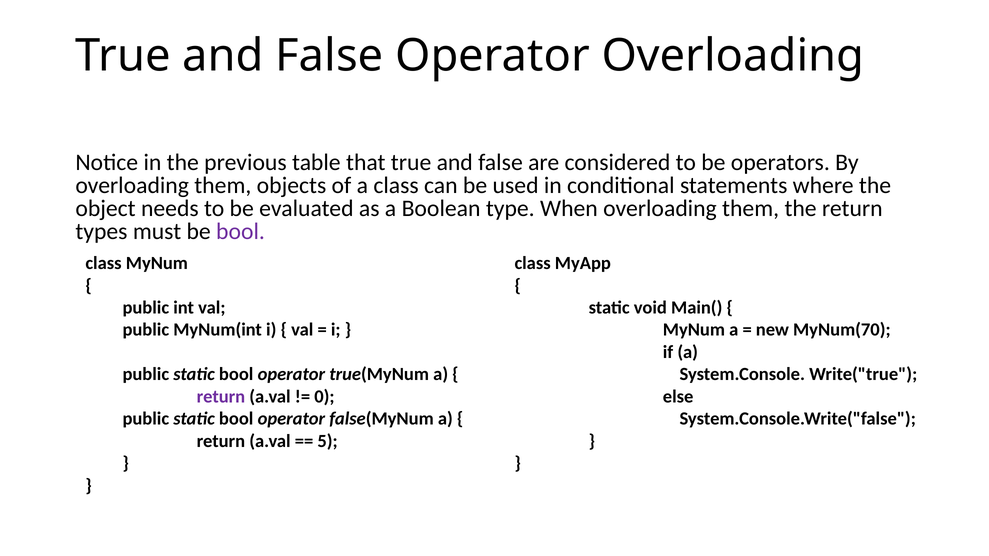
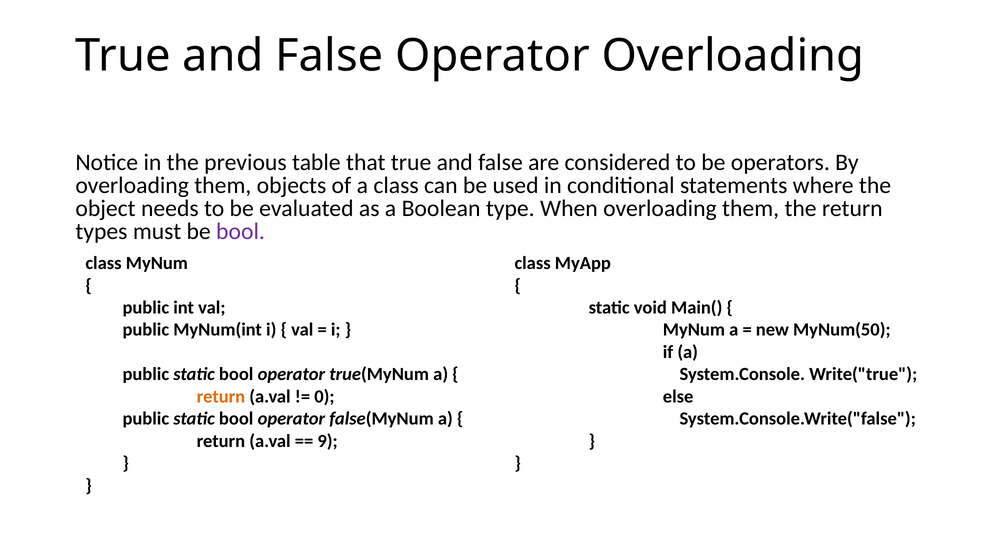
MyNum(70: MyNum(70 -> MyNum(50 (842, 330)
return colour: purple -> orange (221, 397)
5: 5 -> 9 (328, 441)
